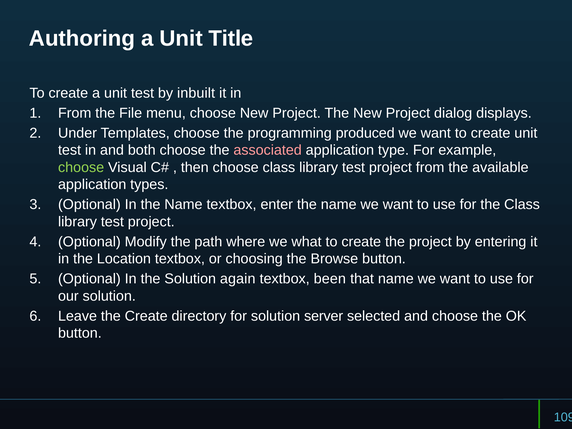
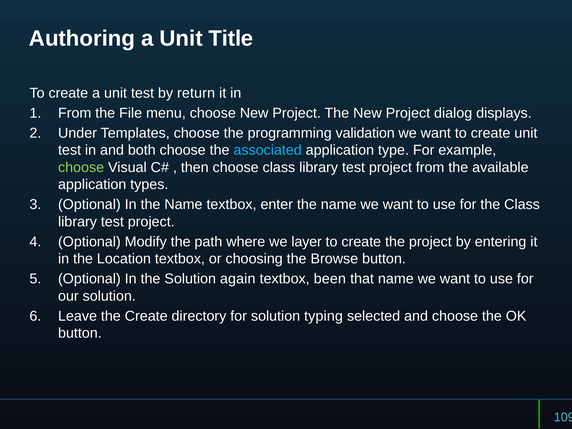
inbuilt: inbuilt -> return (196, 93)
produced: produced -> validation (365, 133)
associated colour: pink -> light blue (268, 150)
what: what -> layer (307, 242)
server: server -> typing (323, 316)
